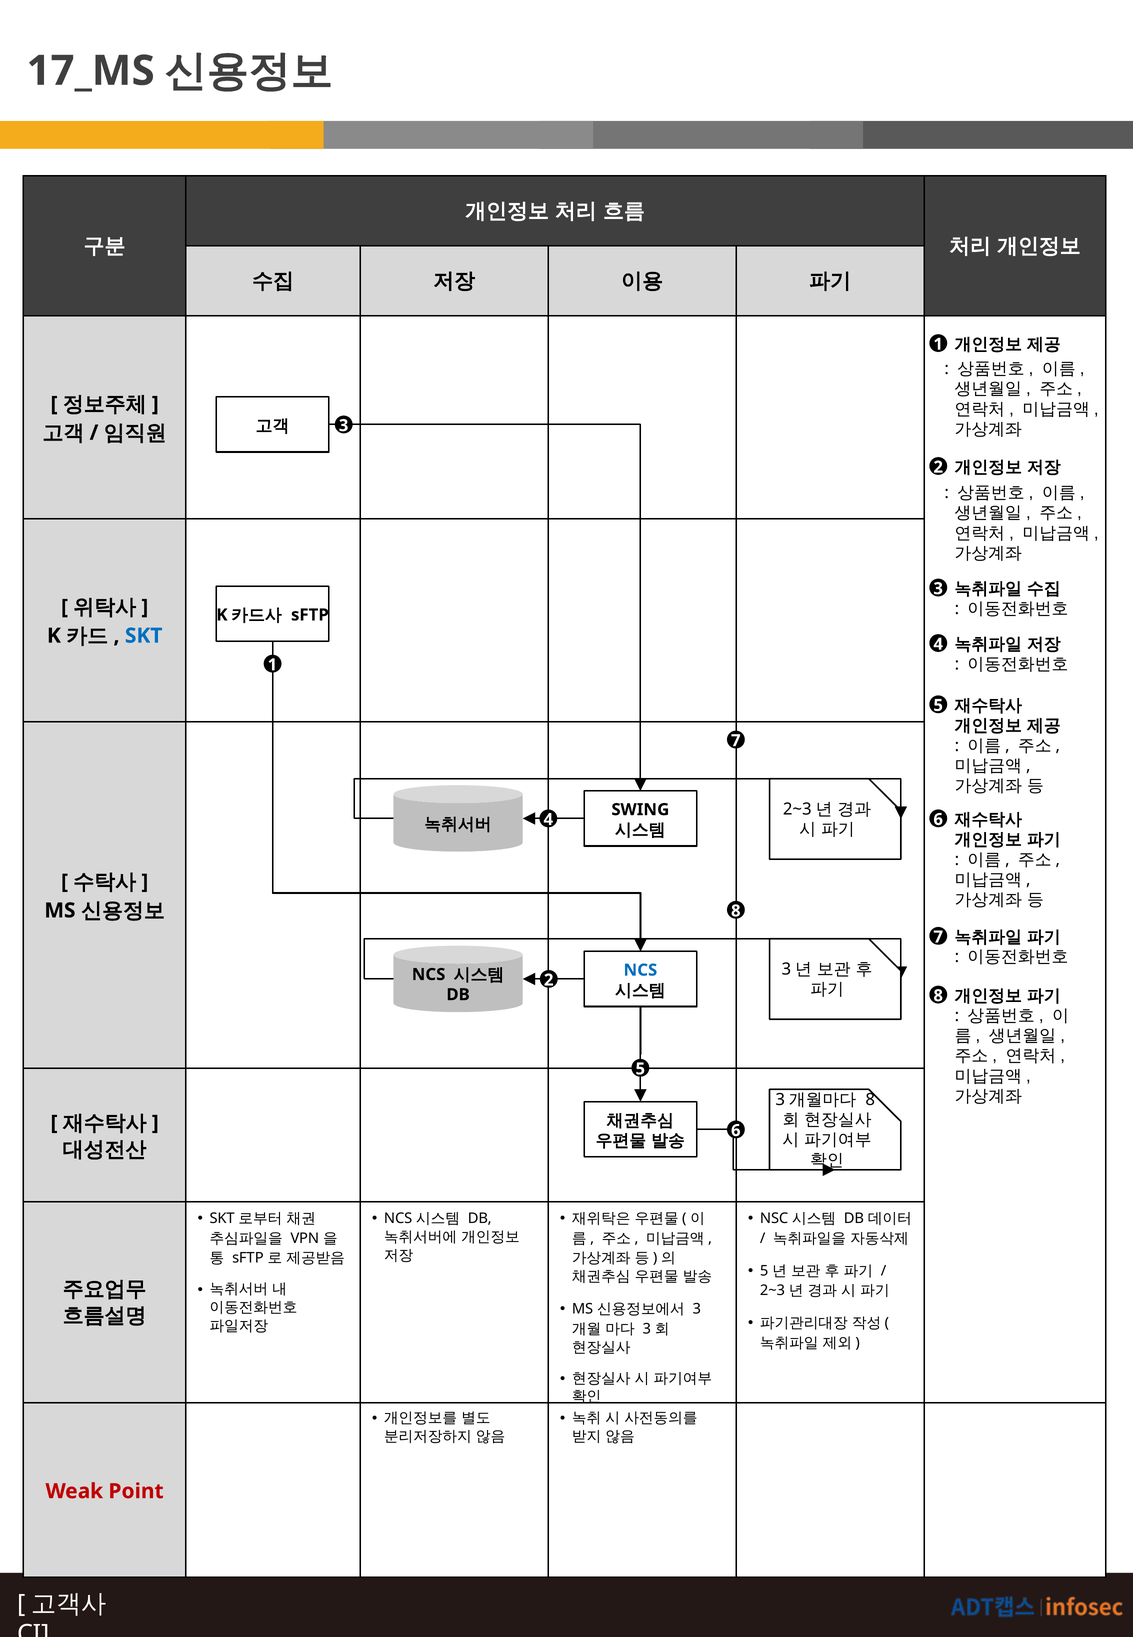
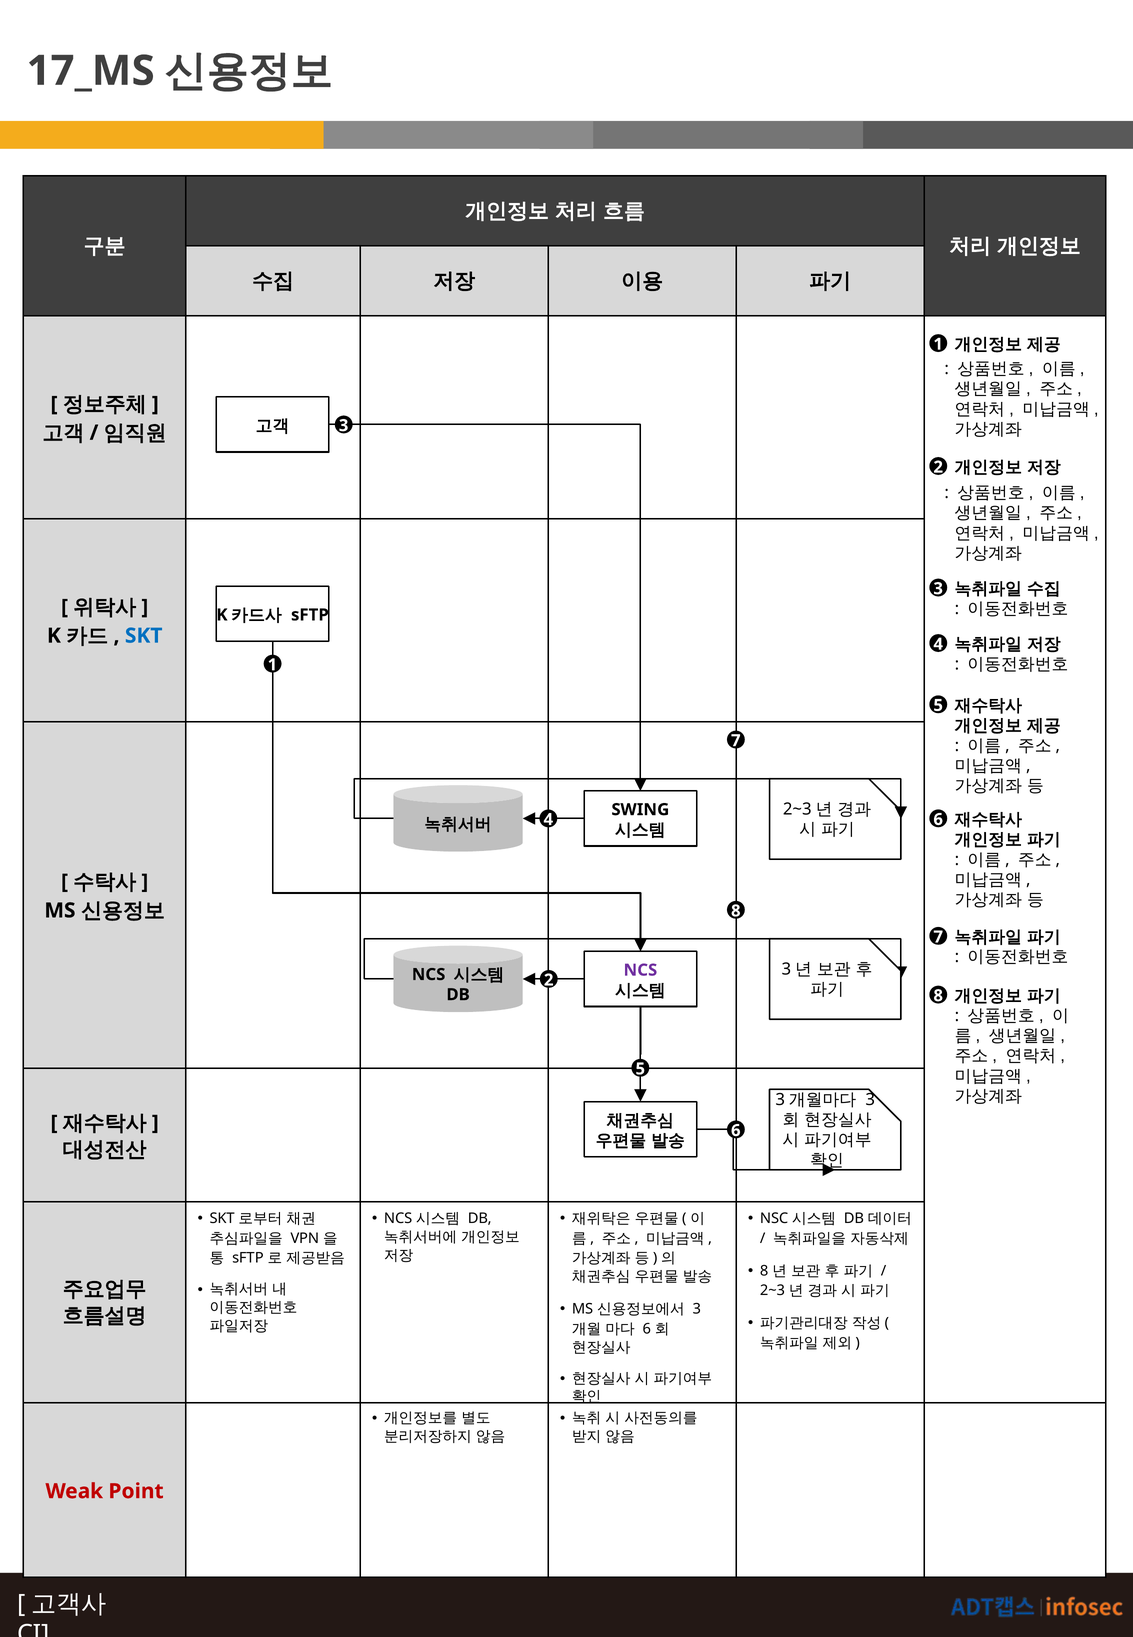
NCS colour: blue -> purple (640, 970)
8: 8 -> 3 (870, 1099)
5: 5 -> 8 (764, 1270)
3: 3 -> 6 (647, 1329)
